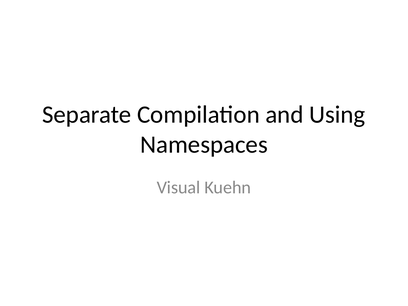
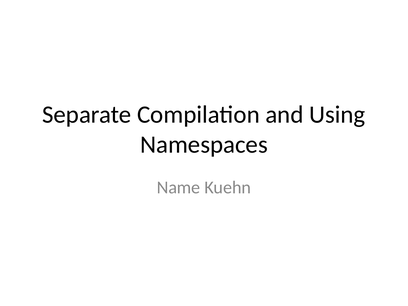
Visual: Visual -> Name (179, 188)
